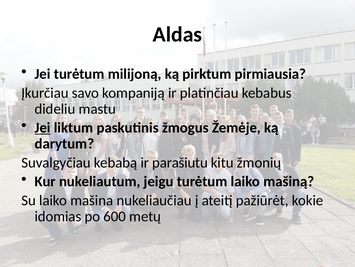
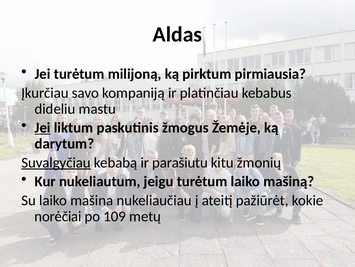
Suvalgyčiau underline: none -> present (56, 162)
idomias: idomias -> norėčiai (58, 216)
600: 600 -> 109 (115, 216)
